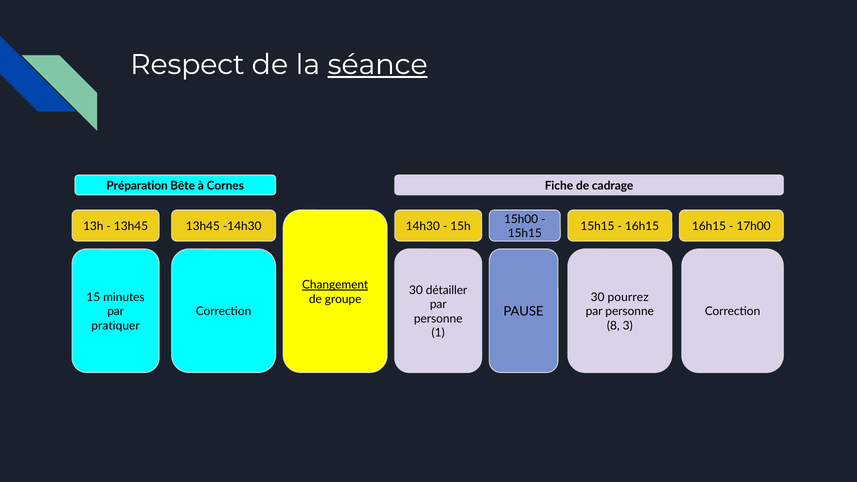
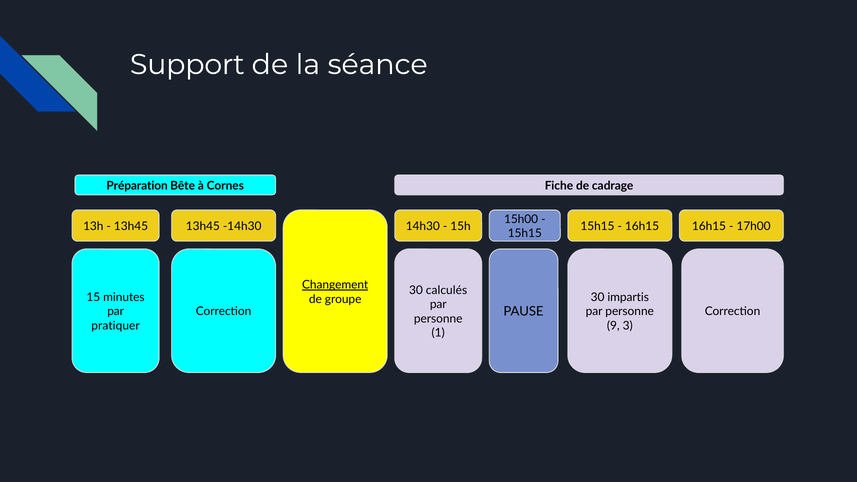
Respect: Respect -> Support (187, 65)
séance underline: present -> none (378, 65)
détailler: détailler -> calculés (446, 290)
pourrez: pourrez -> impartis (628, 297)
8: 8 -> 9 (613, 326)
